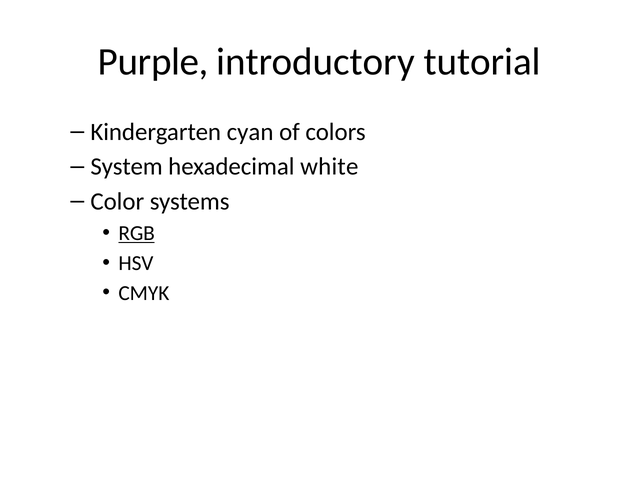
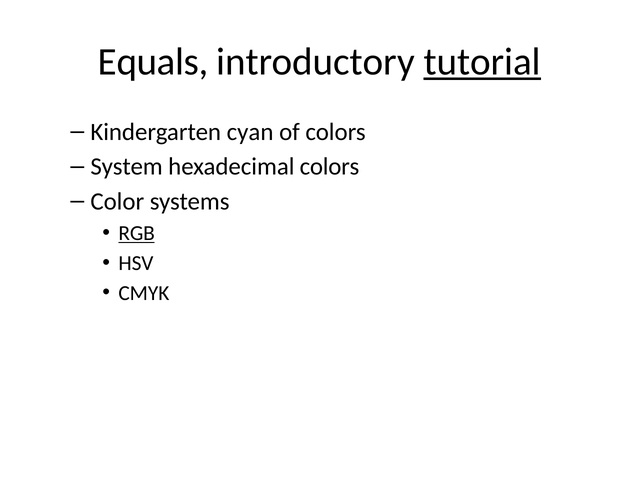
Purple: Purple -> Equals (153, 62)
tutorial underline: none -> present (482, 62)
hexadecimal white: white -> colors (330, 167)
